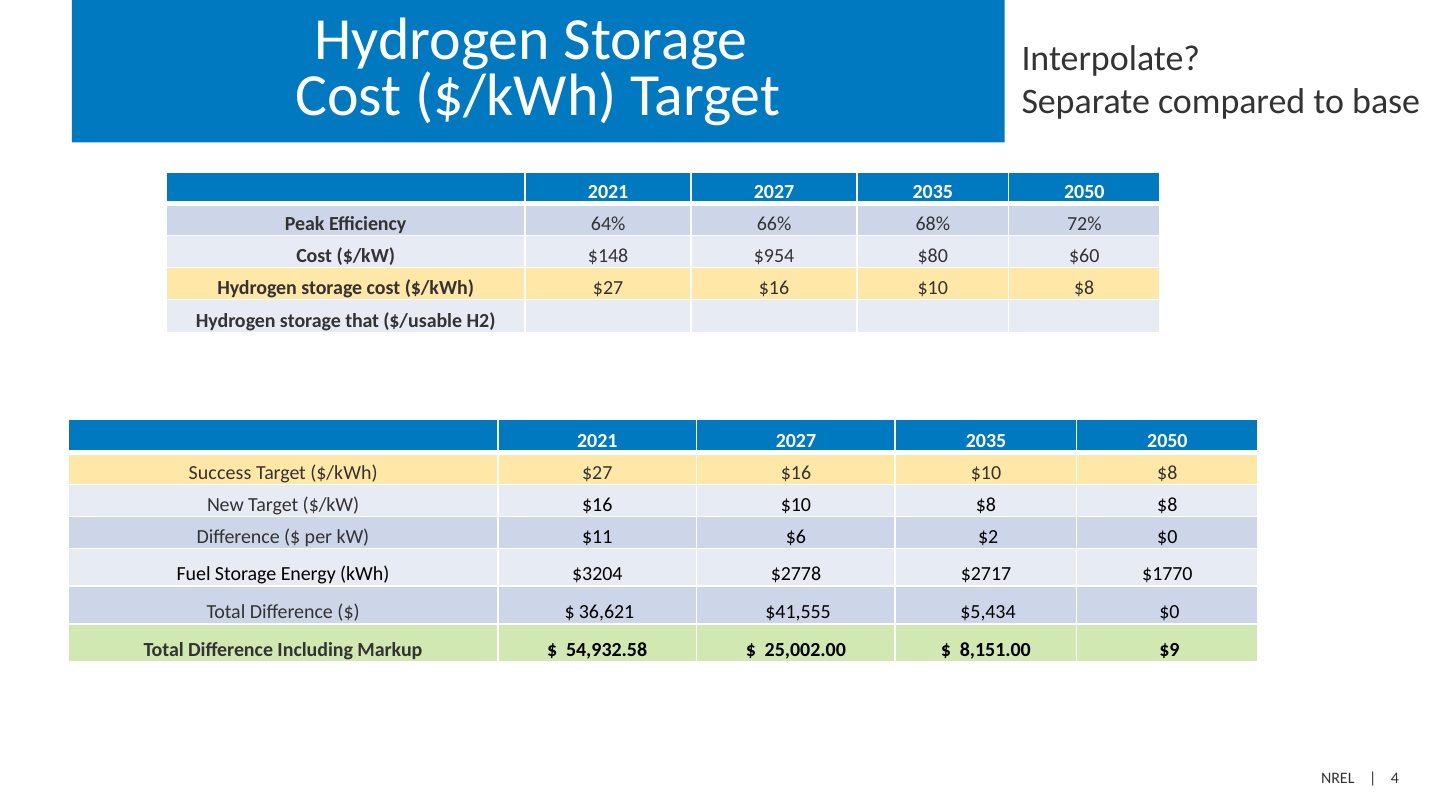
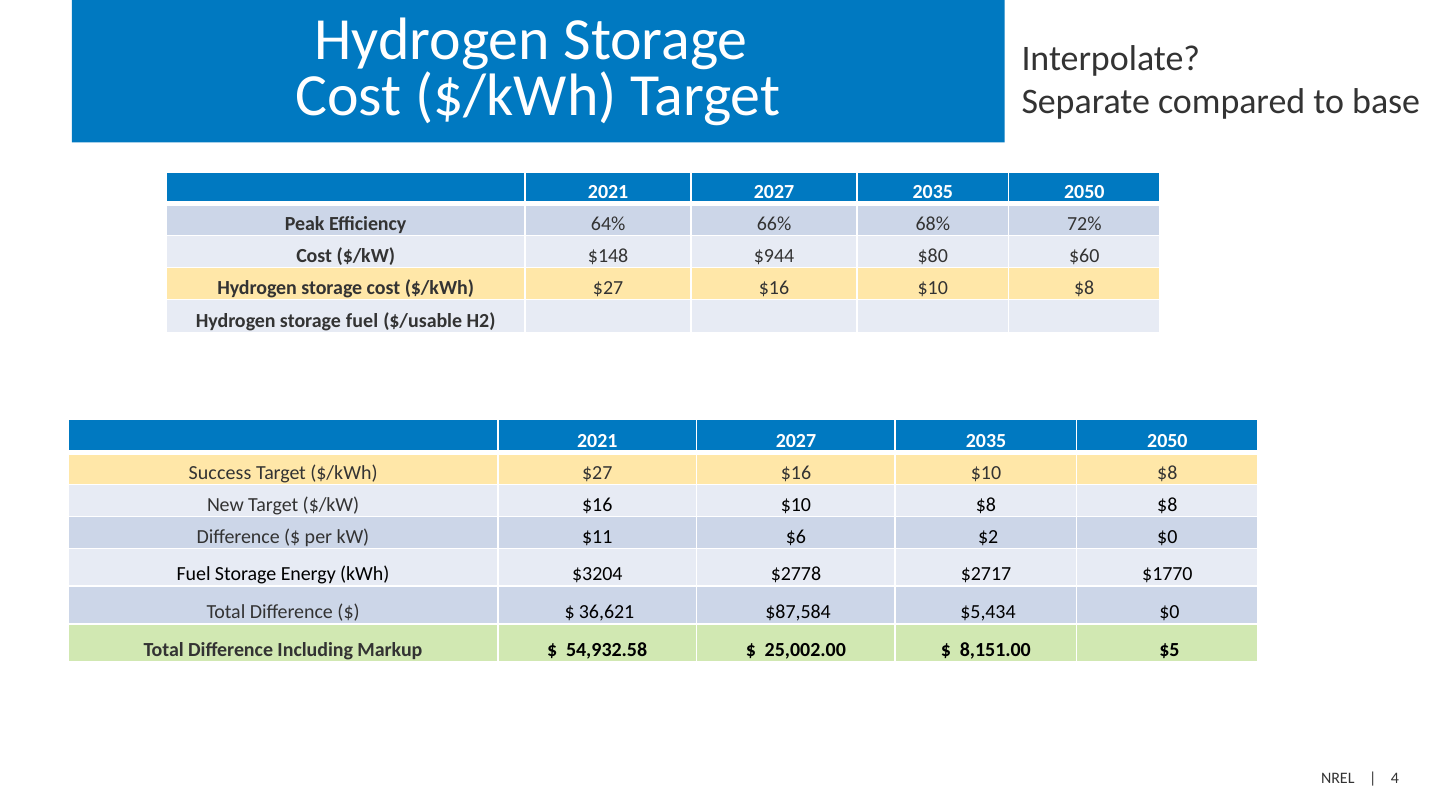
$954: $954 -> $944 (774, 256)
storage that: that -> fuel (362, 321)
$41,555: $41,555 -> $87,584 (798, 613)
$9: $9 -> $5 (1169, 650)
